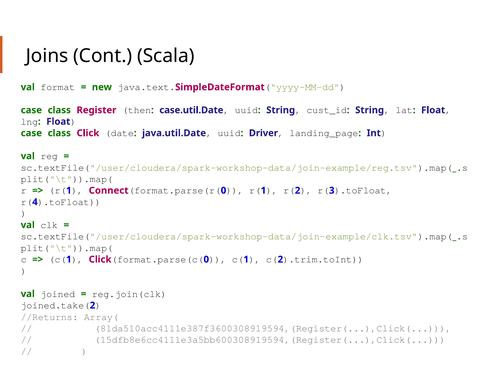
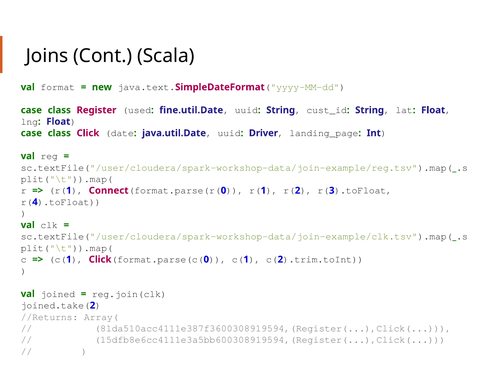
then: then -> used (137, 110)
case.util.Date: case.util.Date -> fine.util.Date (191, 110)
